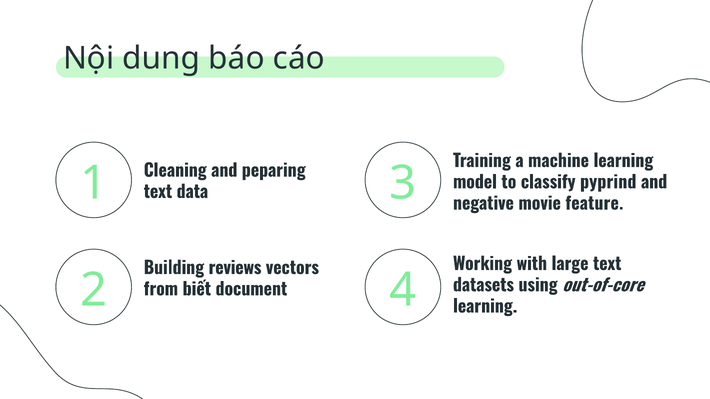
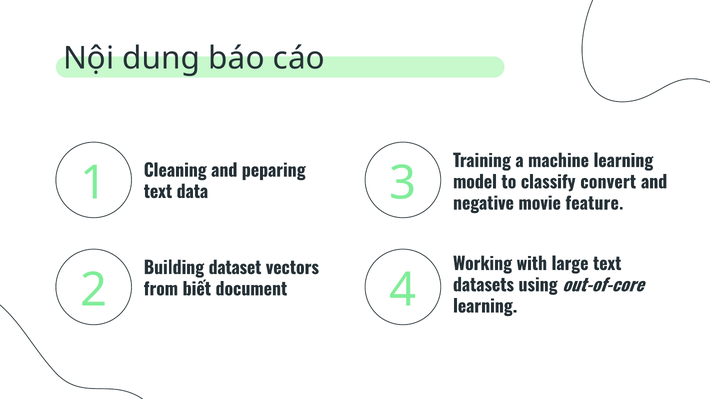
pyprind: pyprind -> convert (608, 183)
reviews: reviews -> dataset (235, 268)
